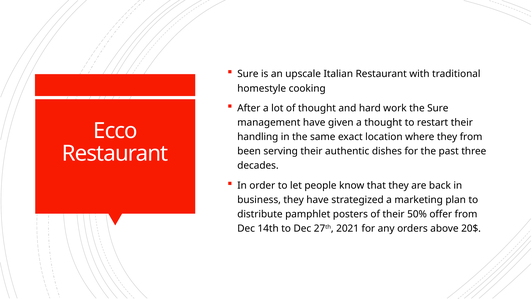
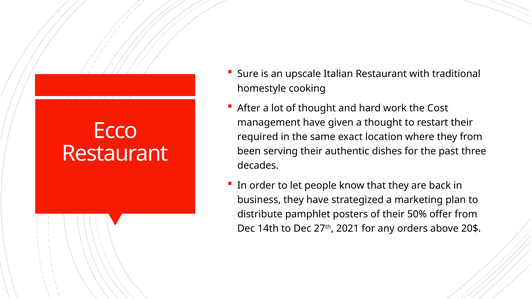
the Sure: Sure -> Cost (438, 108)
handling: handling -> required (258, 137)
